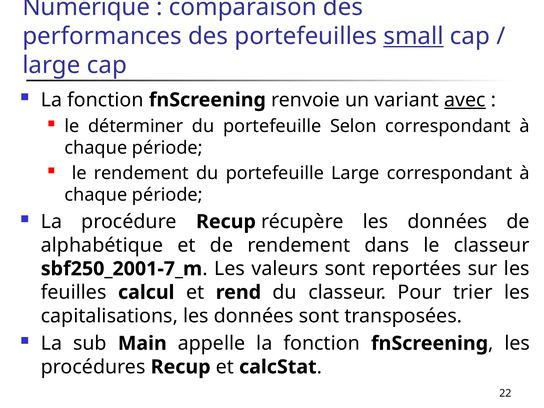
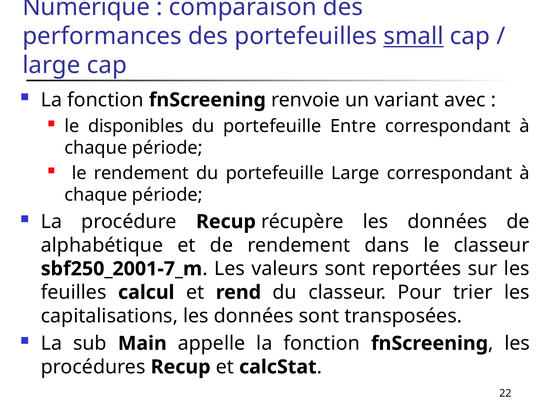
avec underline: present -> none (465, 100)
déterminer: déterminer -> disponibles (136, 126)
Selon: Selon -> Entre (353, 126)
